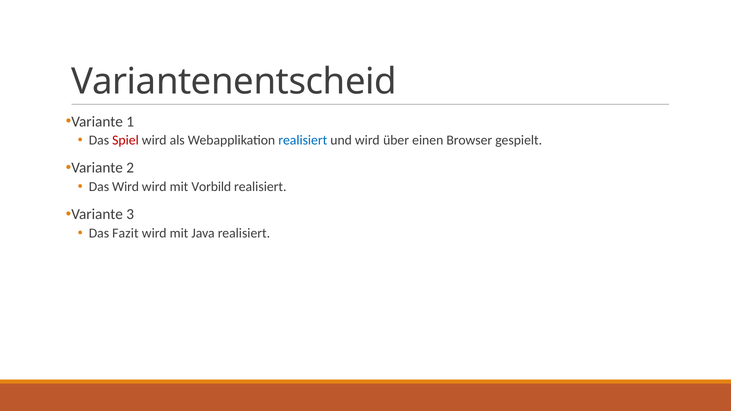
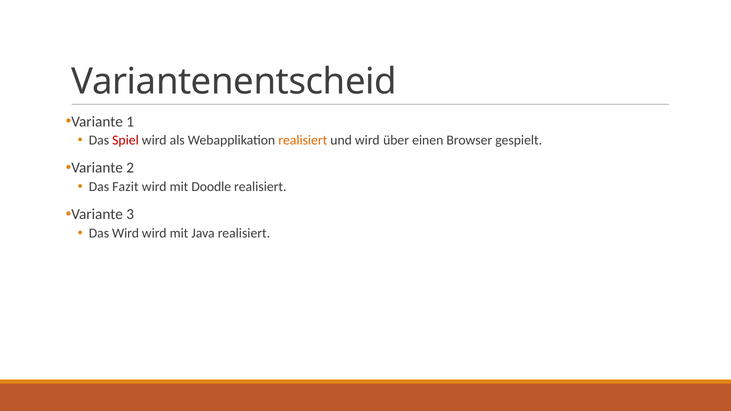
realisiert colour: blue -> orange (303, 140)
Das Wird: Wird -> Fazit (125, 187)
Vorbild: Vorbild -> Doodle (211, 187)
Das Fazit: Fazit -> Wird (126, 233)
